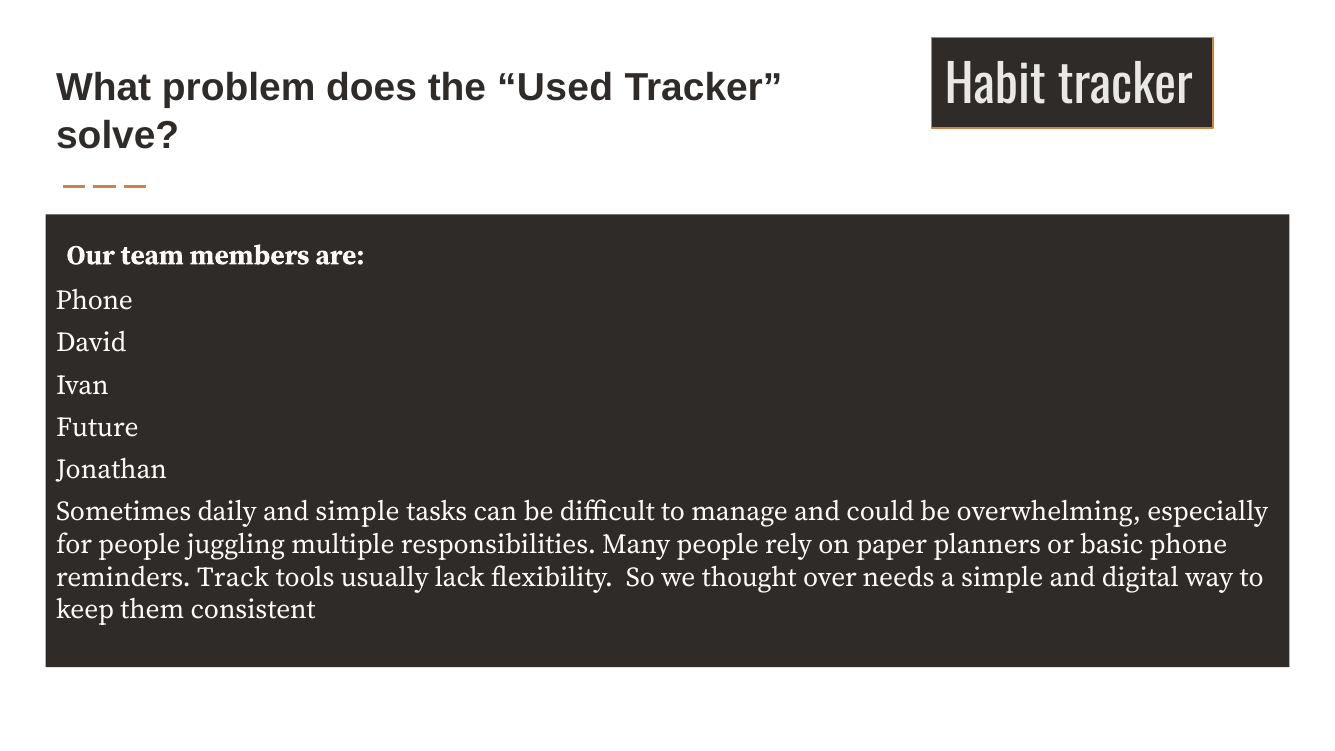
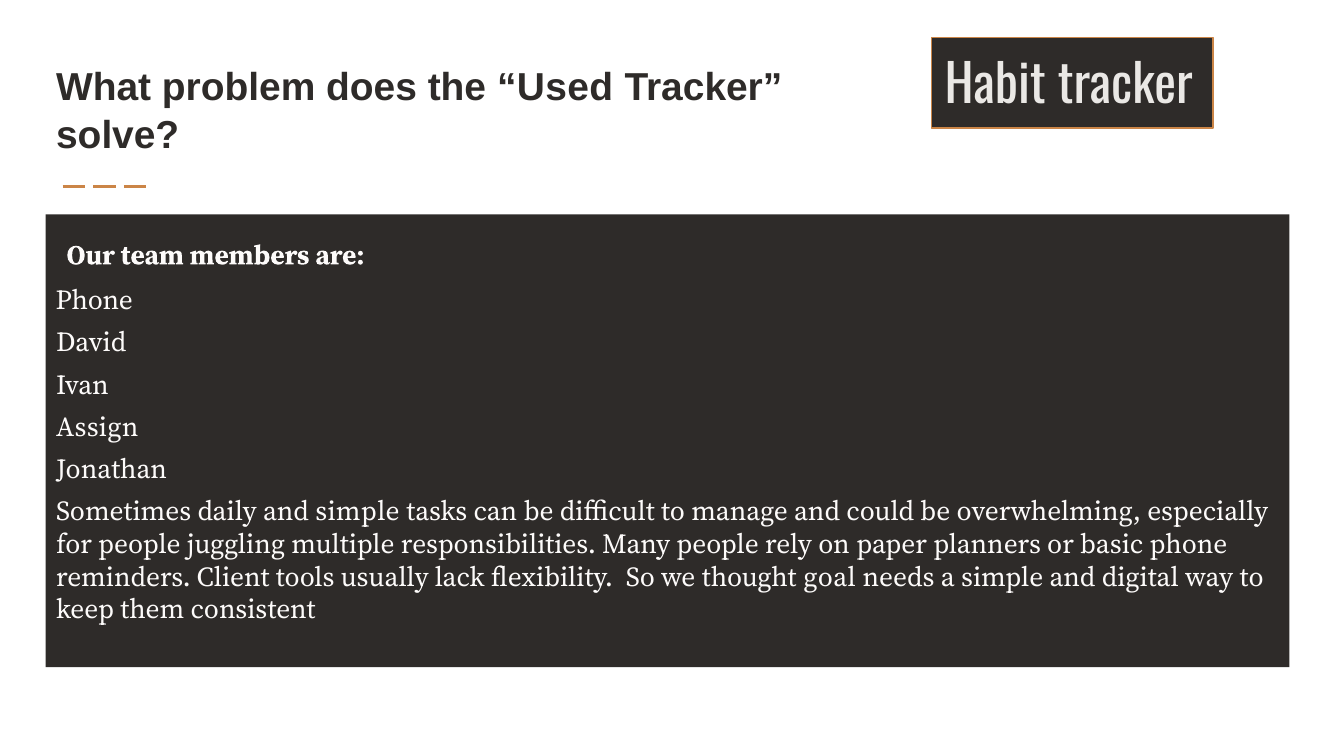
Future: Future -> Assign (97, 427)
Track: Track -> Client (233, 577)
over: over -> goal (830, 577)
